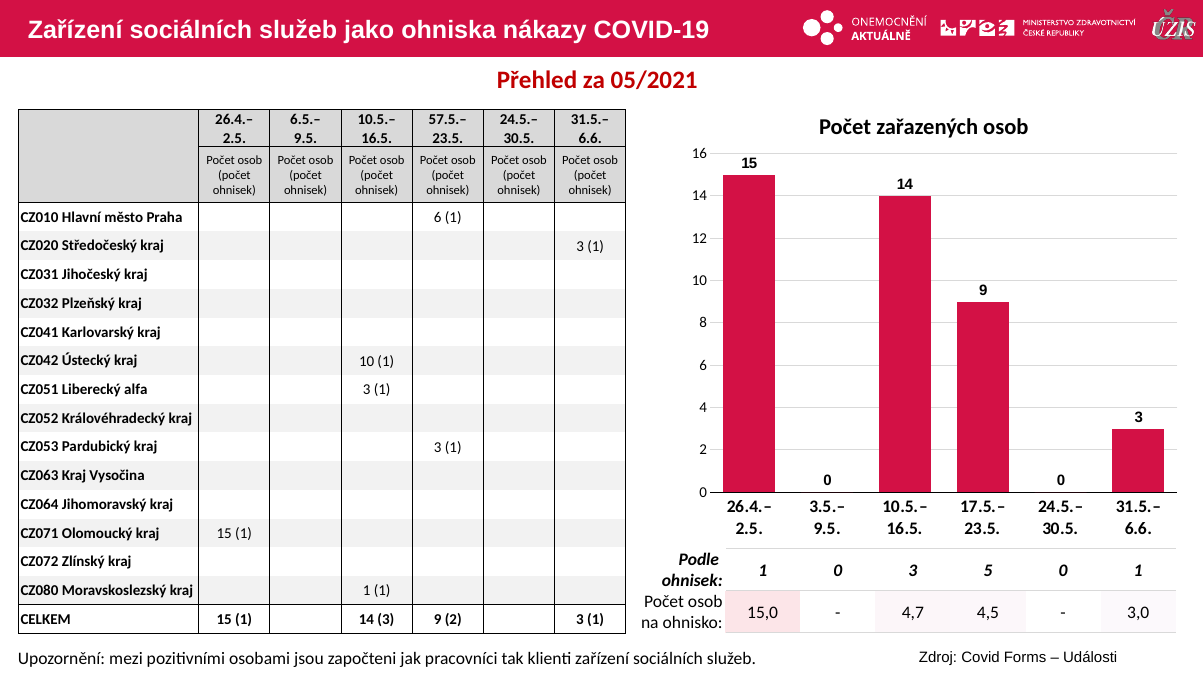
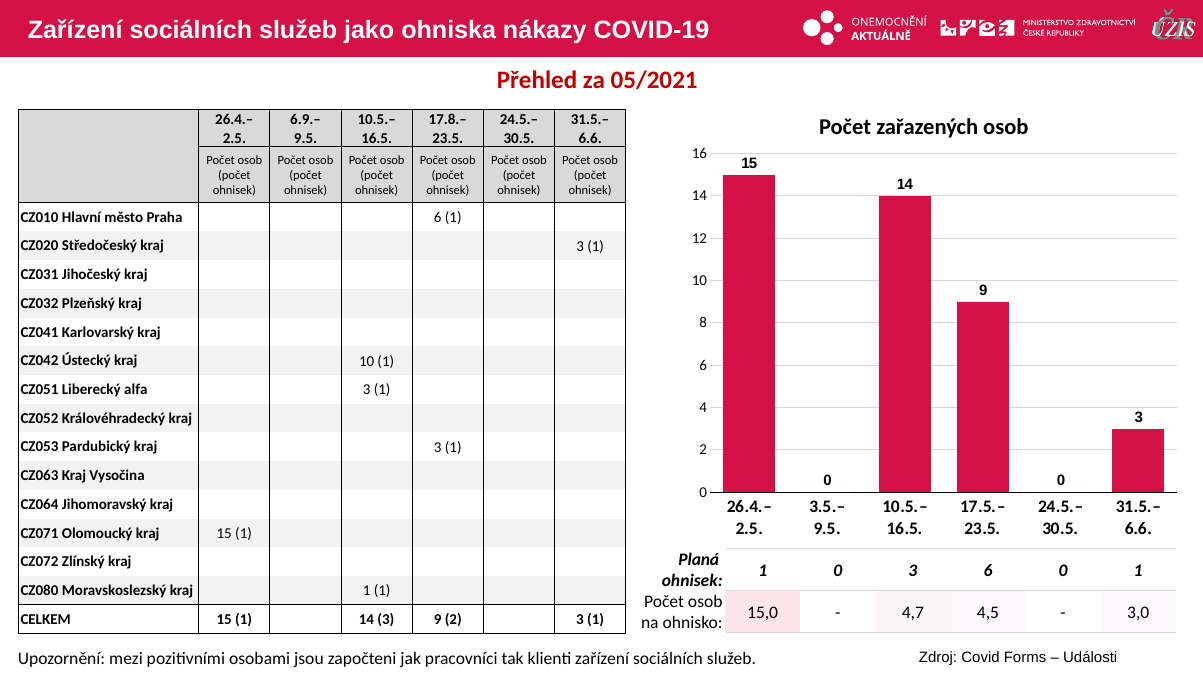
6.5.–: 6.5.– -> 6.9.– (306, 120)
57.5.–: 57.5.– -> 17.8.– (448, 120)
Podle: Podle -> Planá (699, 559)
3 5: 5 -> 6 (988, 570)
